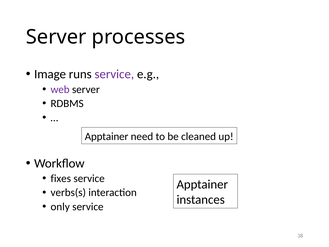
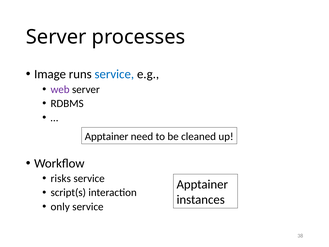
service colour: purple -> blue (114, 74)
fixes: fixes -> risks (61, 178)
verbs(s: verbs(s -> script(s (68, 192)
